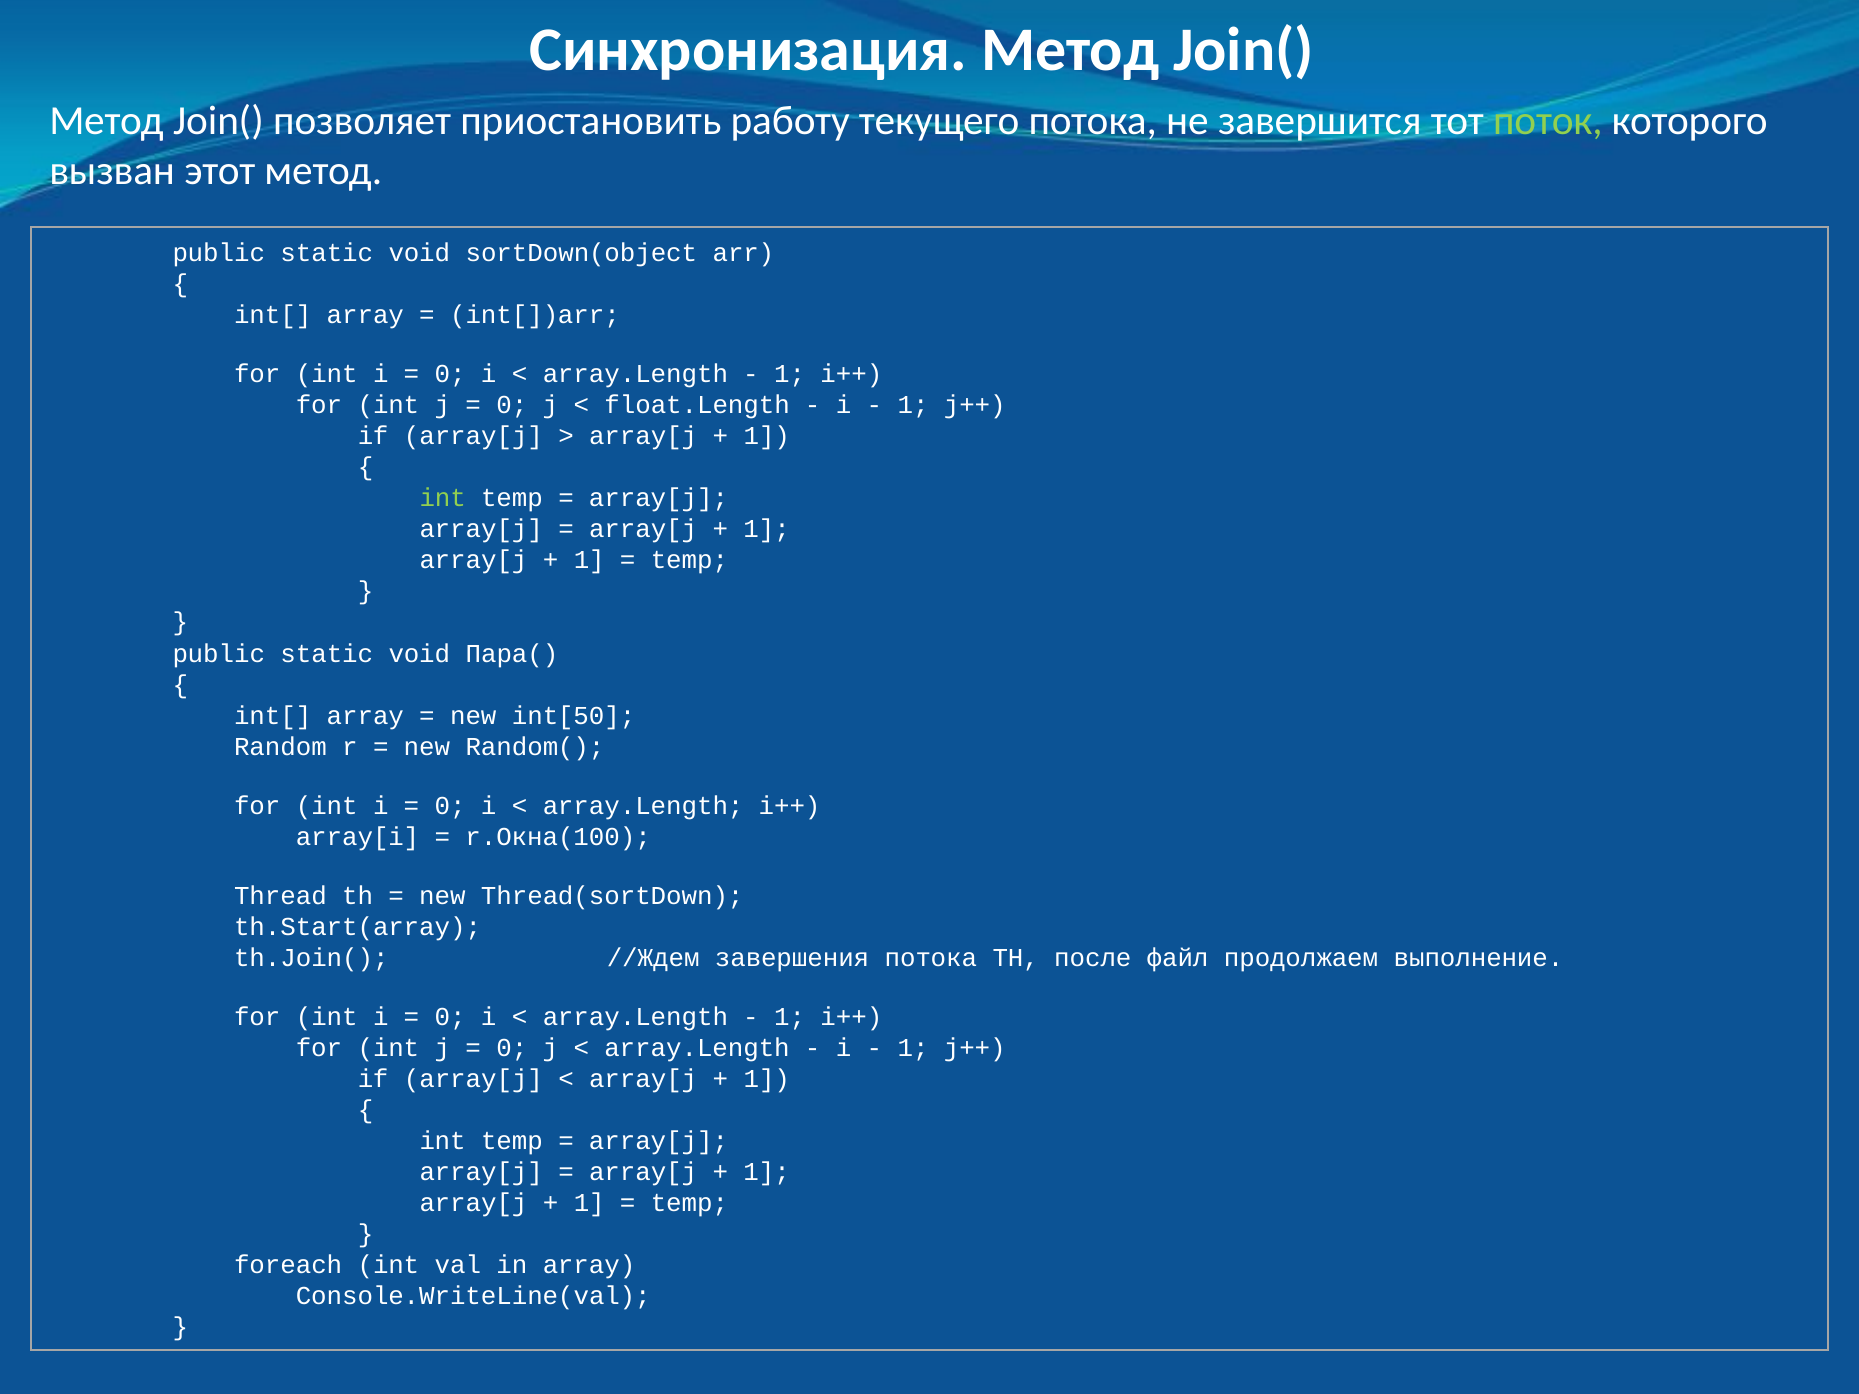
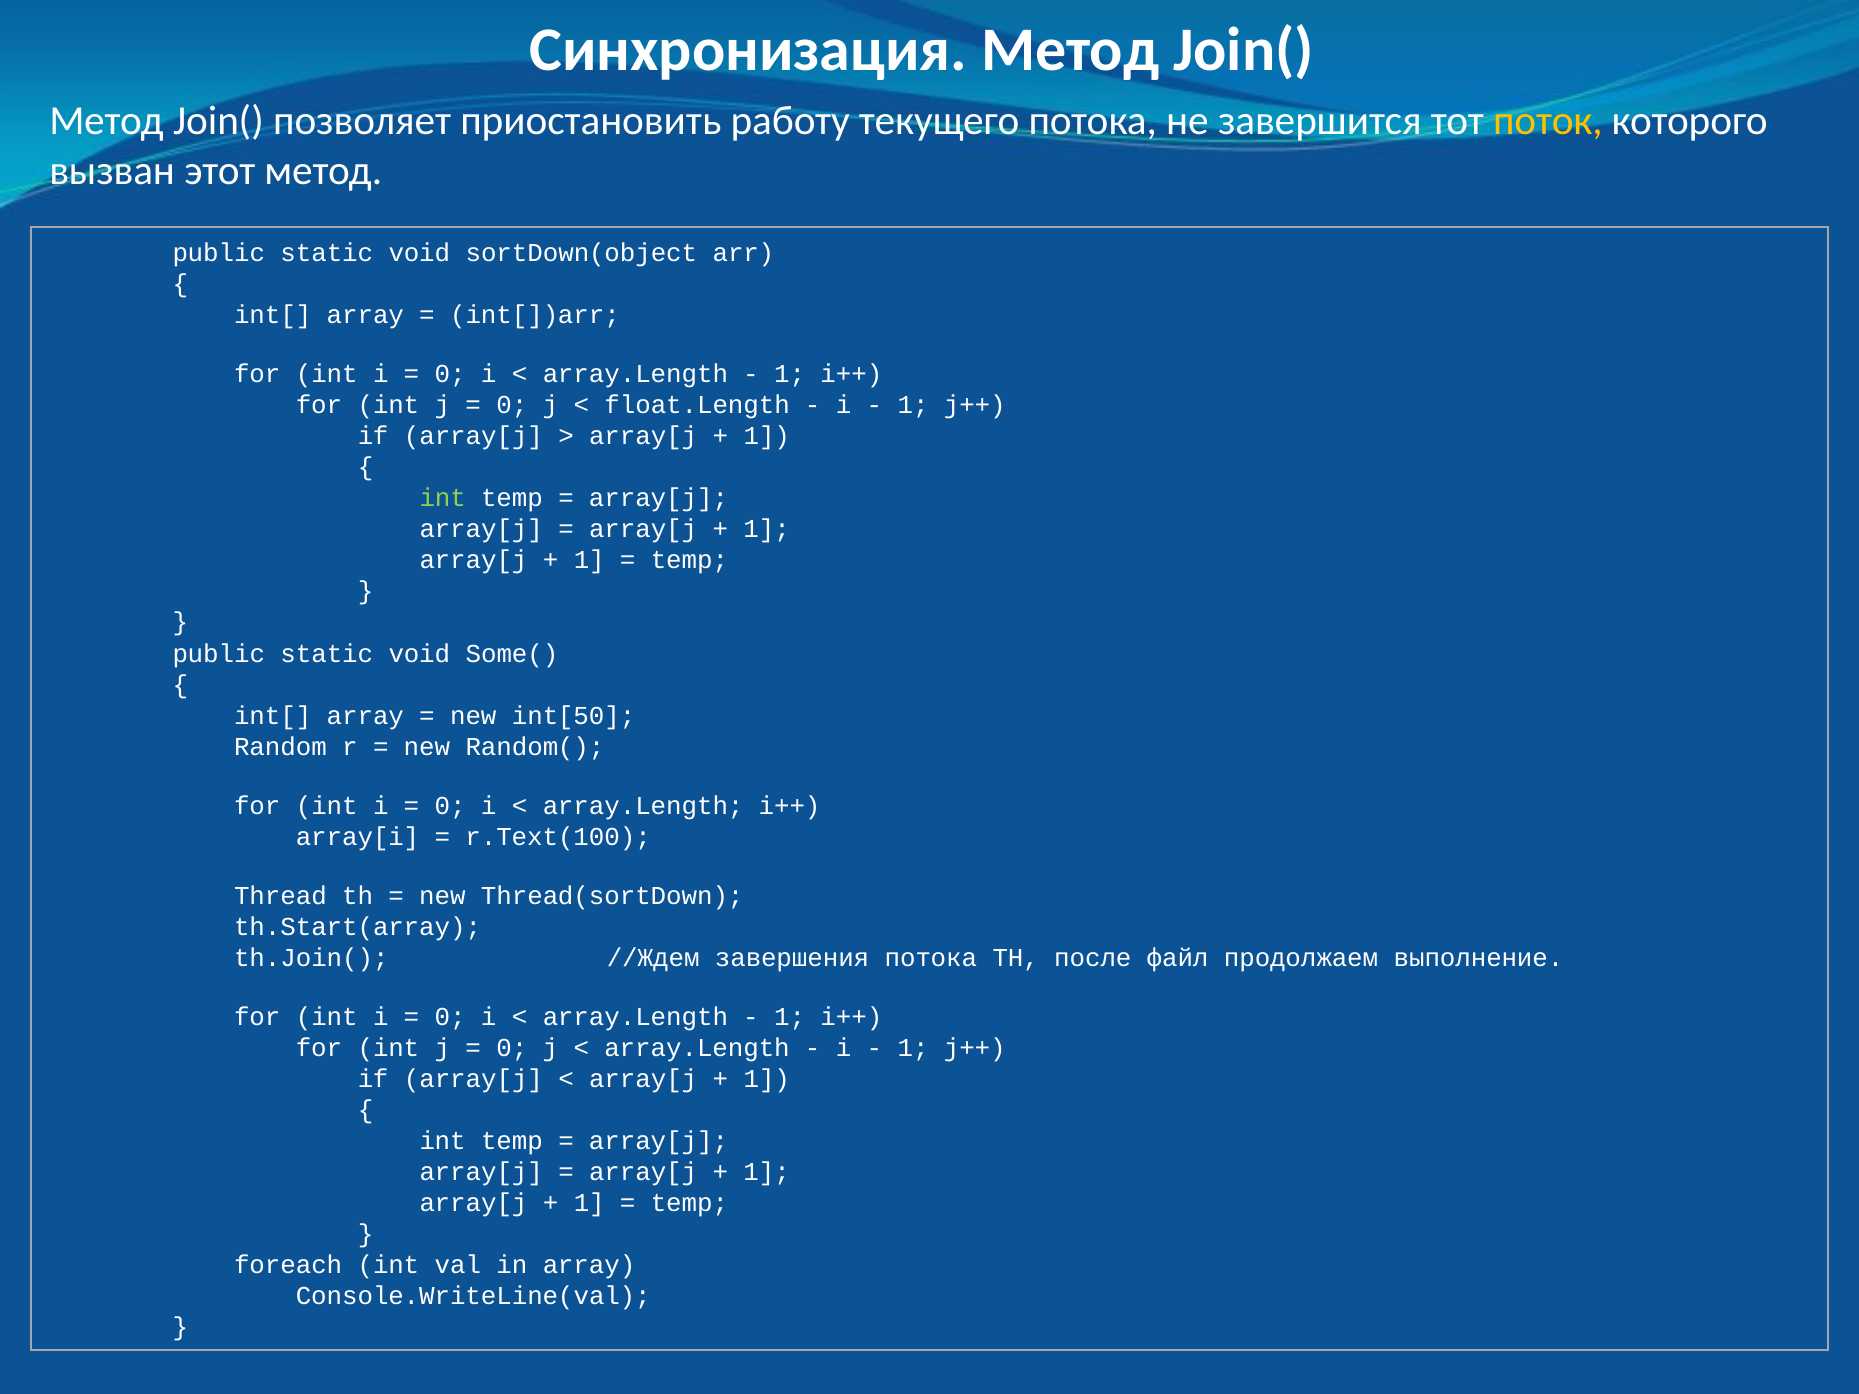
поток colour: light green -> yellow (1548, 121)
Пара(: Пара( -> Some( (512, 654)
r.Окна(100: r.Окна(100 -> r.Text(100 (558, 837)
